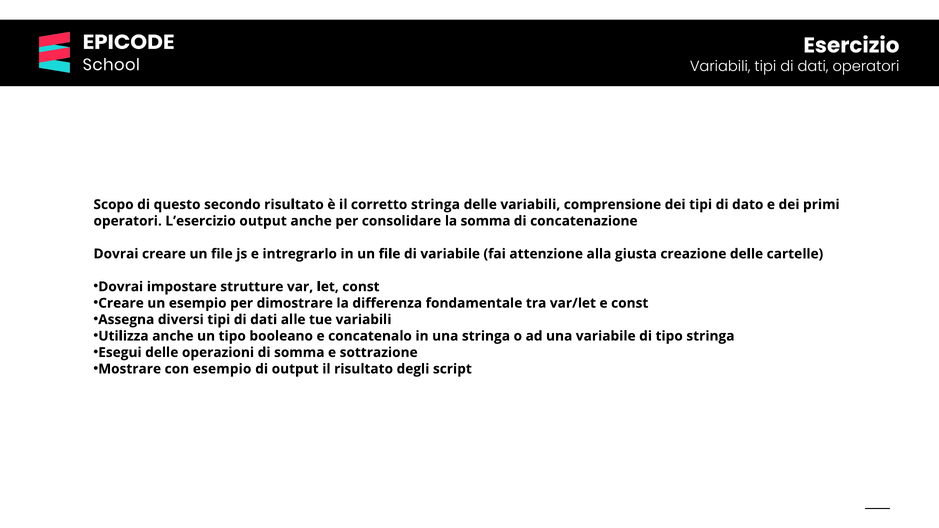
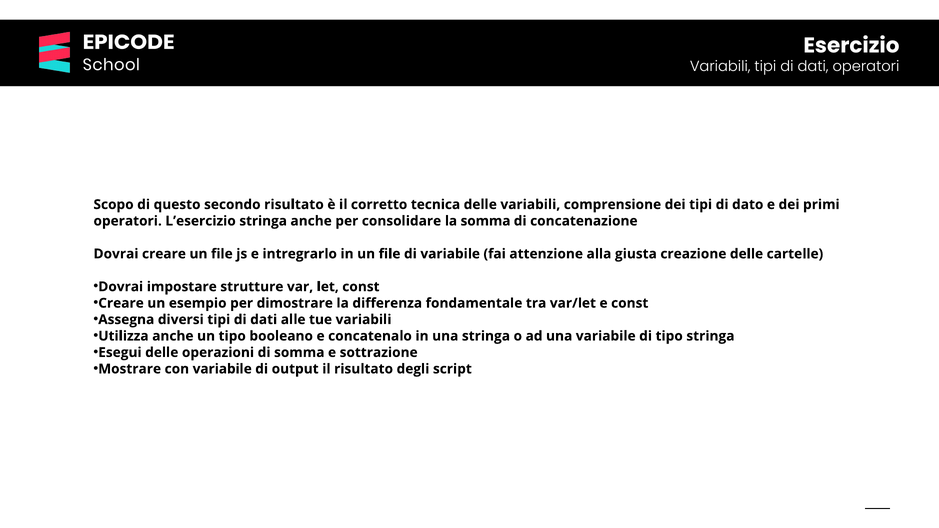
corretto stringa: stringa -> tecnica (436, 205)
L’esercizio output: output -> stringa (263, 221)
con esempio: esempio -> variabile (222, 369)
